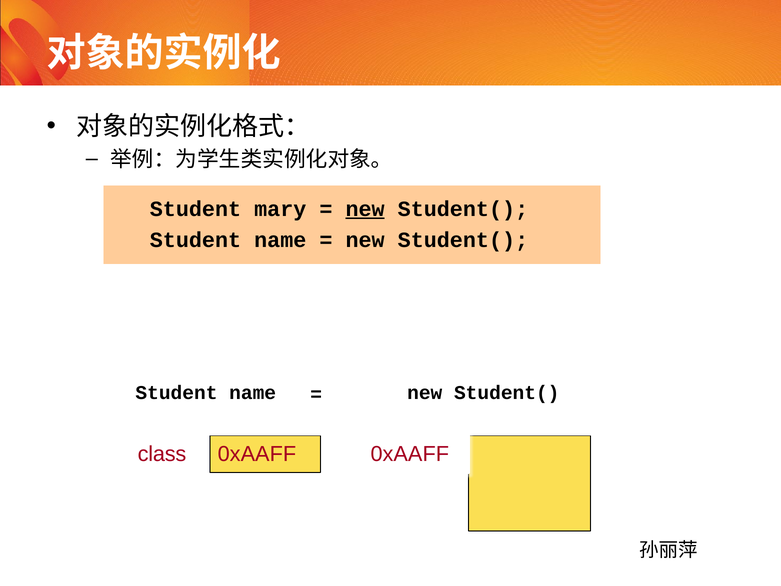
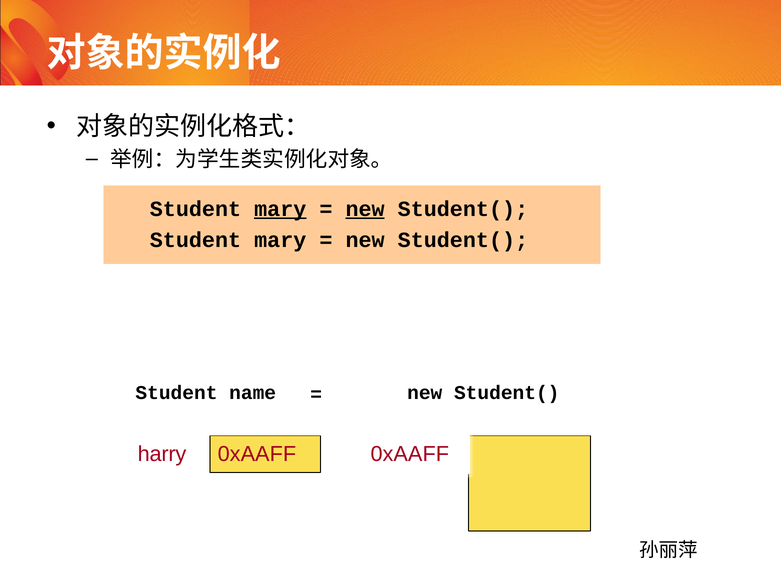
mary underline: none -> present (280, 209)
name: name -> mary (280, 240)
class: class -> harry (162, 454)
